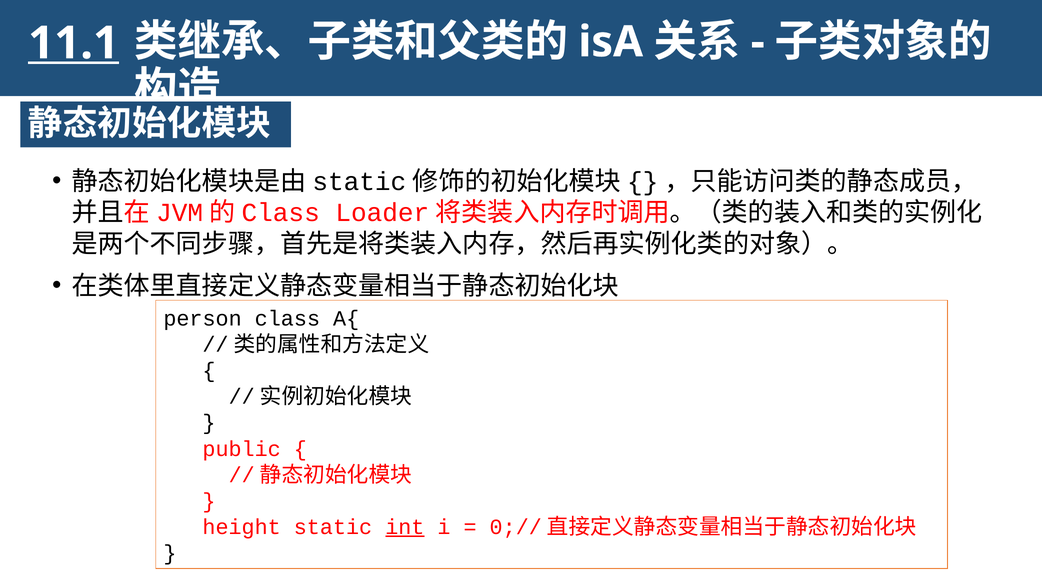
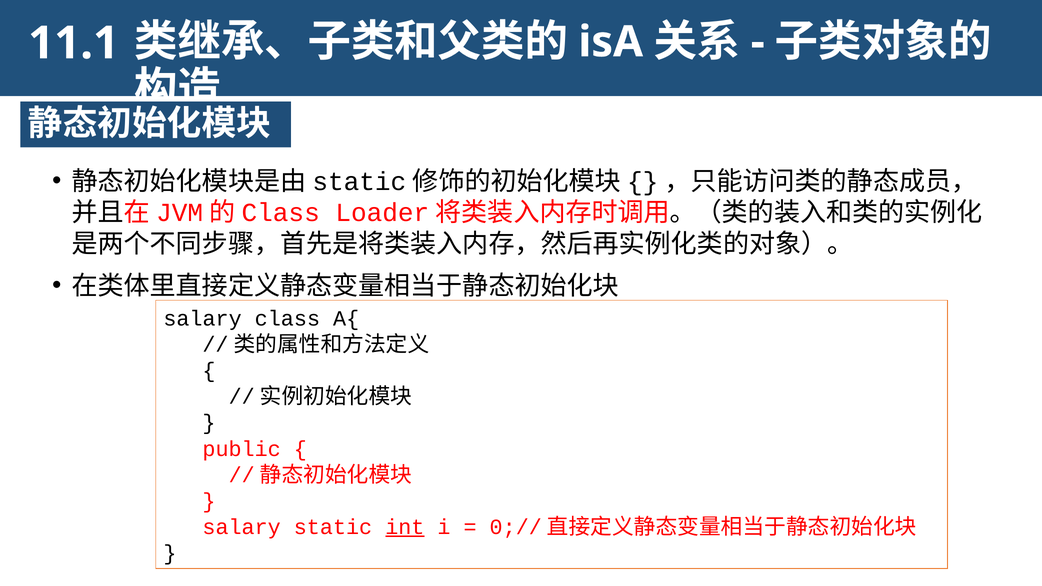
11.1 underline: present -> none (74, 43)
person: person -> salary (203, 319)
height: height -> salary (242, 527)
